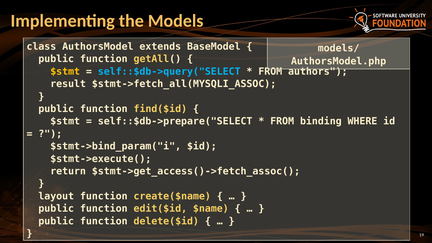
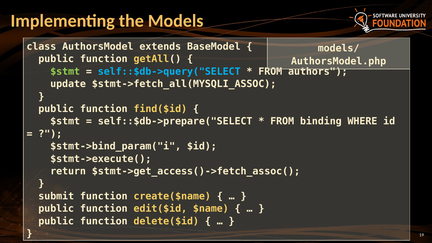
$stmt colour: yellow -> light green (65, 72)
result: result -> update (68, 84)
layout: layout -> submit (56, 196)
